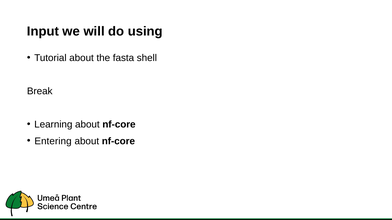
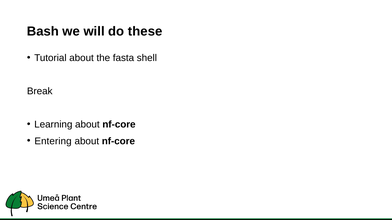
Input: Input -> Bash (43, 31)
using: using -> these (145, 31)
